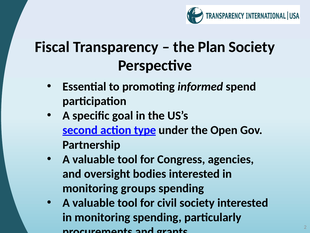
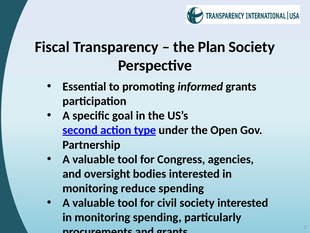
informed spend: spend -> grants (241, 86)
groups: groups -> reduce (138, 188)
